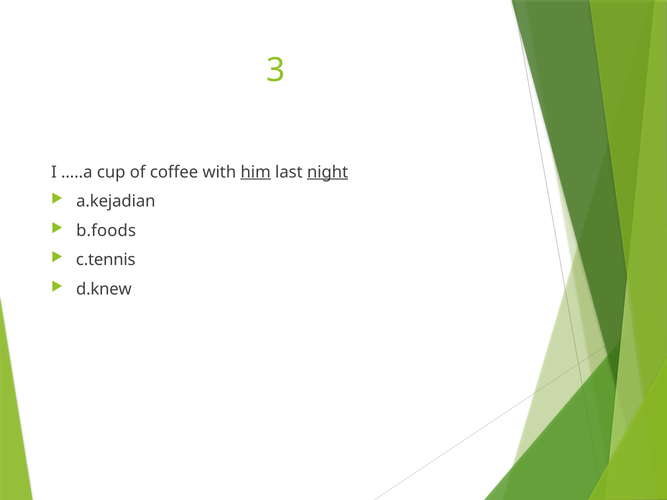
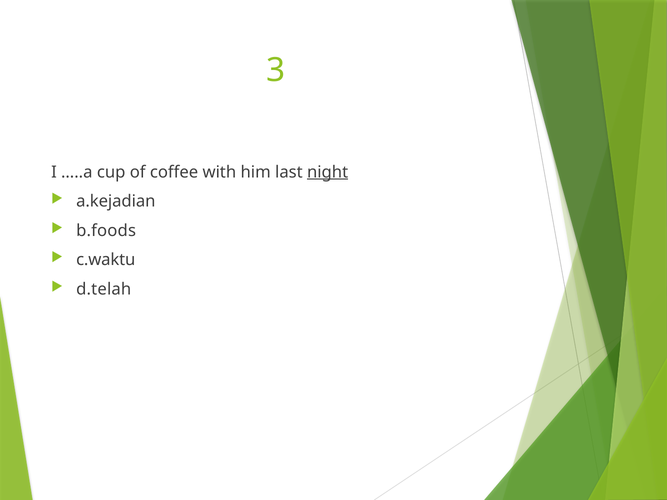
him underline: present -> none (256, 172)
c.tennis: c.tennis -> c.waktu (106, 260)
d.knew: d.knew -> d.telah (104, 289)
